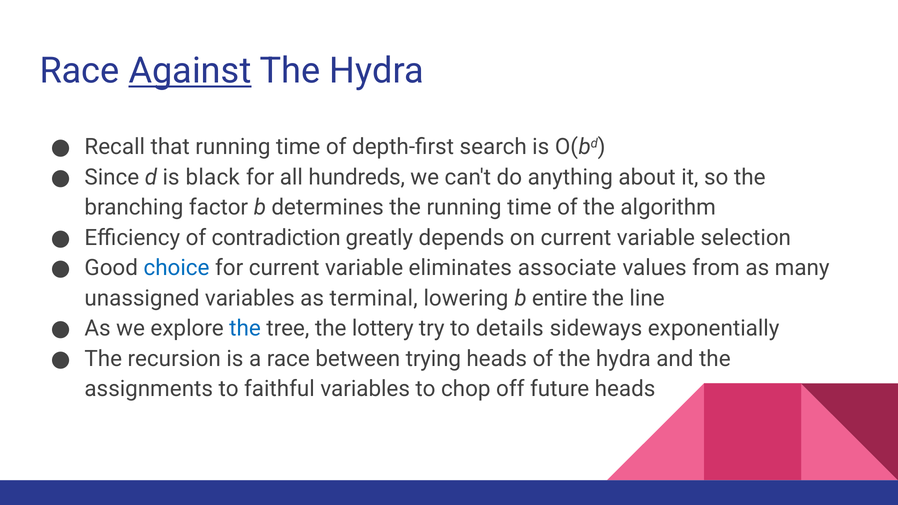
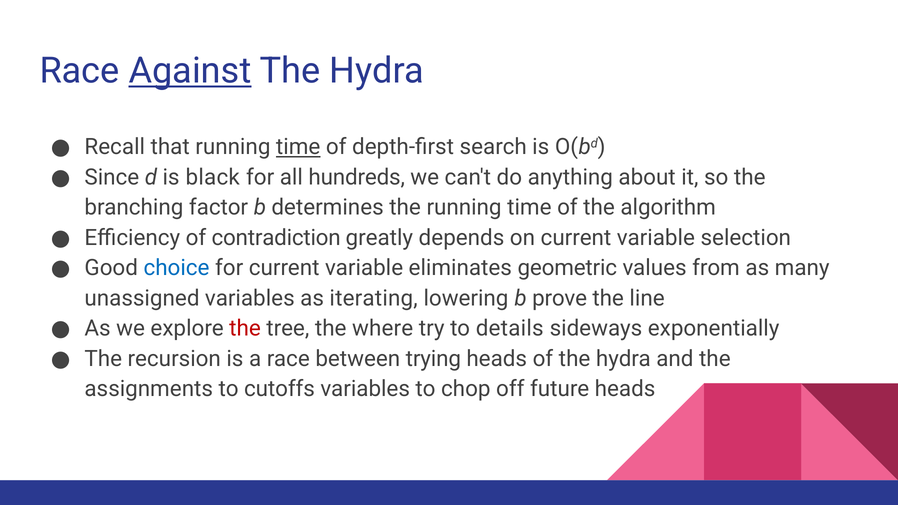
time underline: none -> present (298, 147)
associate: associate -> geometric (567, 268)
terminal: terminal -> iterating (374, 298)
entire: entire -> prove (560, 298)
the colour: blue -> red (245, 329)
lottery: lottery -> where (383, 329)
faithful: faithful -> cutoffs (279, 389)
